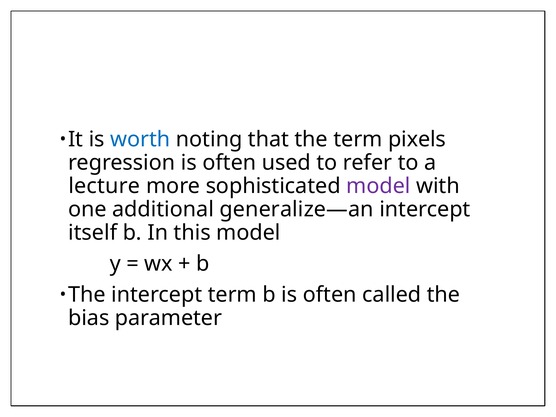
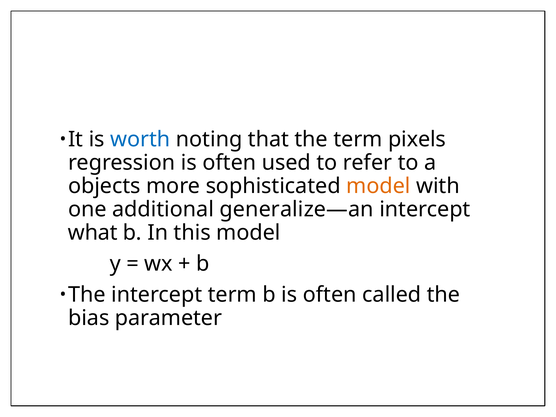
lecture: lecture -> objects (104, 186)
model colour: purple -> orange (378, 186)
itself: itself -> what (93, 233)
